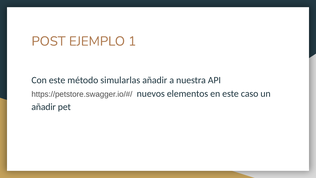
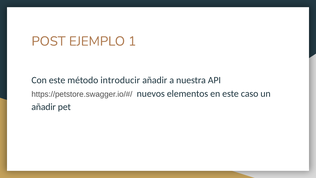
simularlas: simularlas -> introducir (120, 80)
